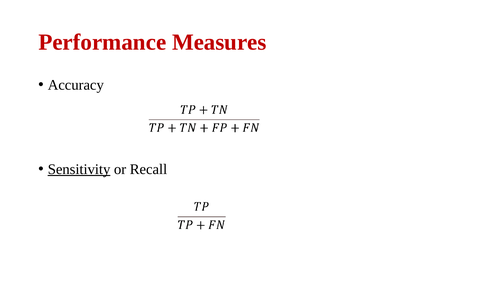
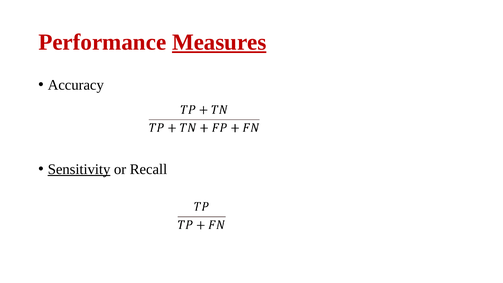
Measures underline: none -> present (219, 42)
